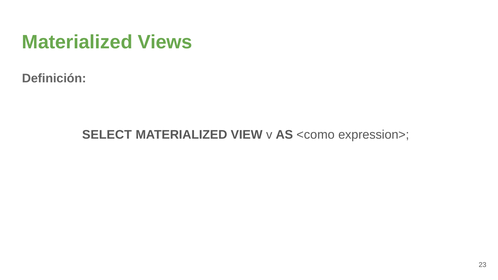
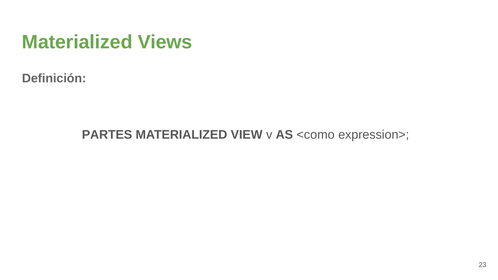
SELECT: SELECT -> PARTES (107, 135)
